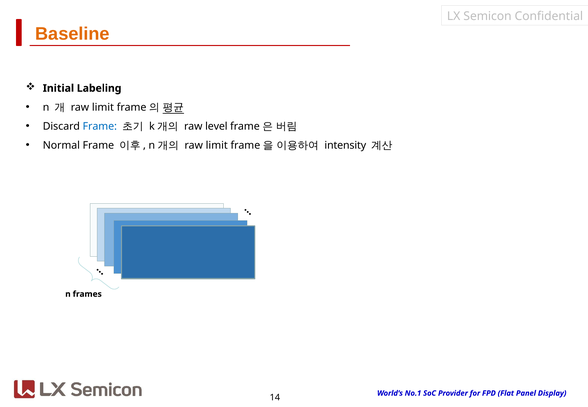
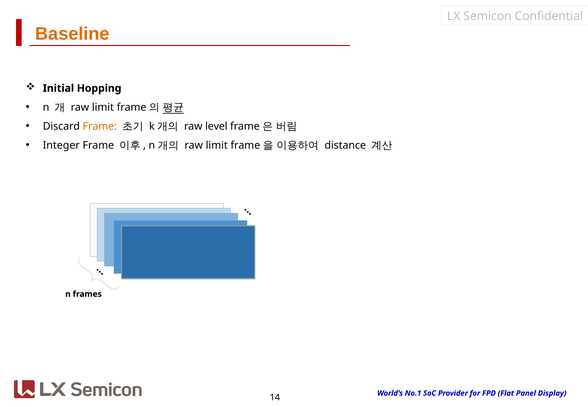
Labeling: Labeling -> Hopping (99, 88)
Frame colour: blue -> orange (100, 126)
Normal: Normal -> Integer (61, 145)
intensity: intensity -> distance (345, 145)
